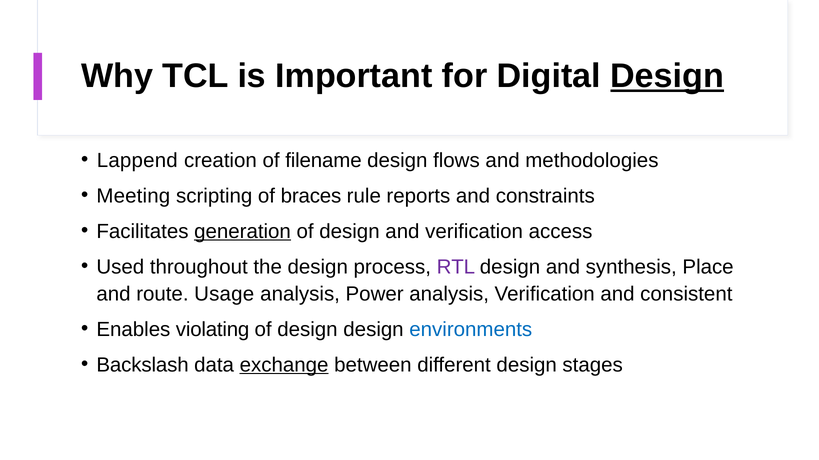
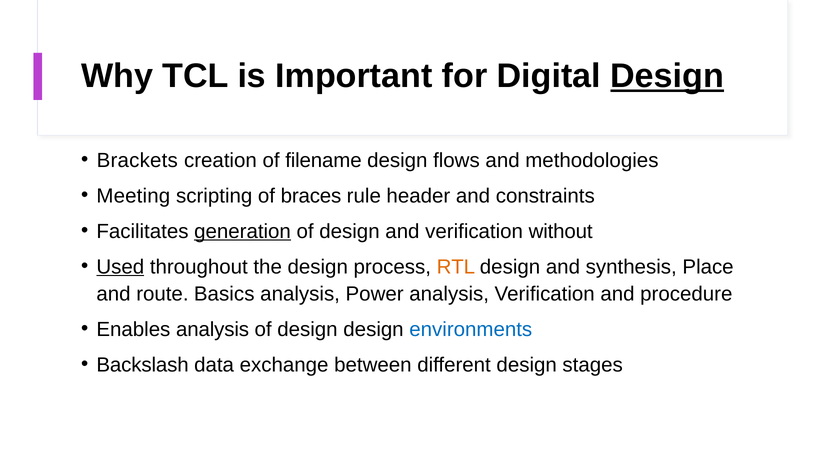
Lappend: Lappend -> Brackets (137, 161)
reports: reports -> header (418, 196)
access: access -> without (561, 232)
Used underline: none -> present (120, 267)
RTL colour: purple -> orange (456, 267)
Usage: Usage -> Basics (224, 294)
consistent: consistent -> procedure (686, 294)
Enables violating: violating -> analysis (213, 330)
exchange underline: present -> none (284, 365)
